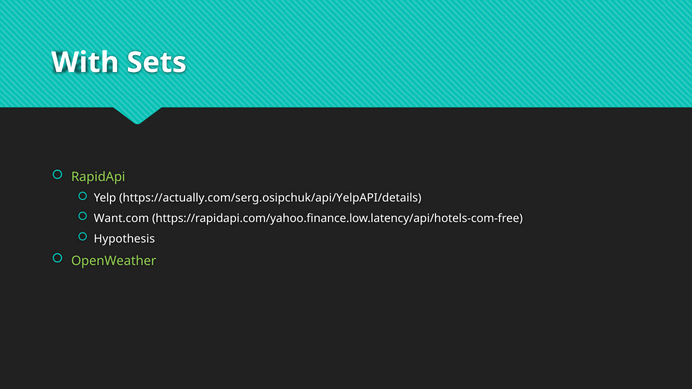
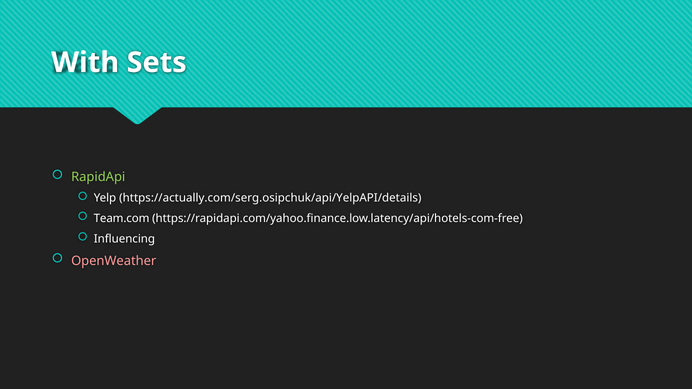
Want.com: Want.com -> Team.com (122, 219)
Hypothesis: Hypothesis -> Influencing (124, 239)
OpenWeather colour: light green -> pink (114, 261)
